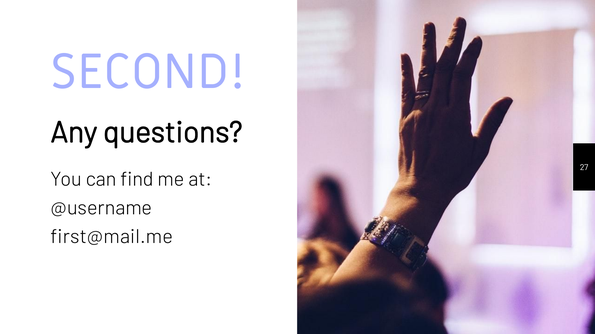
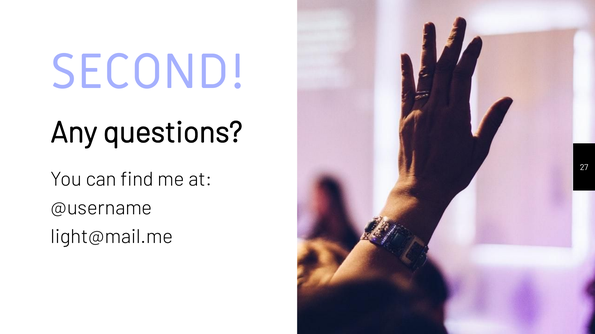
first@mail.me: first@mail.me -> light@mail.me (112, 237)
